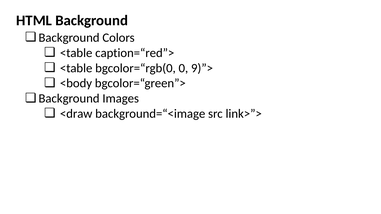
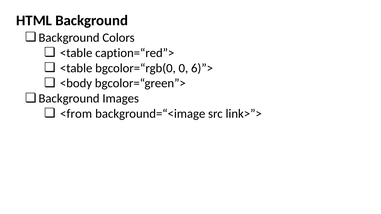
9)”>: 9)”> -> 6)”> (202, 68)
<draw: <draw -> <from (76, 114)
